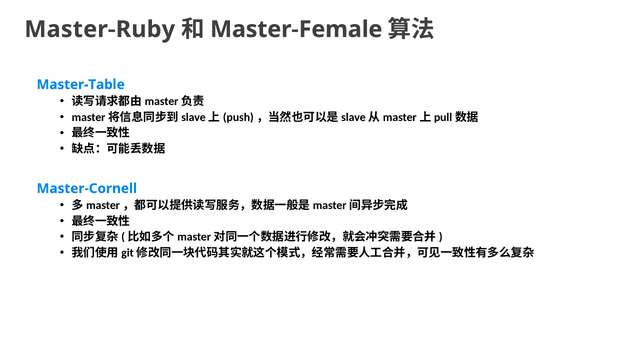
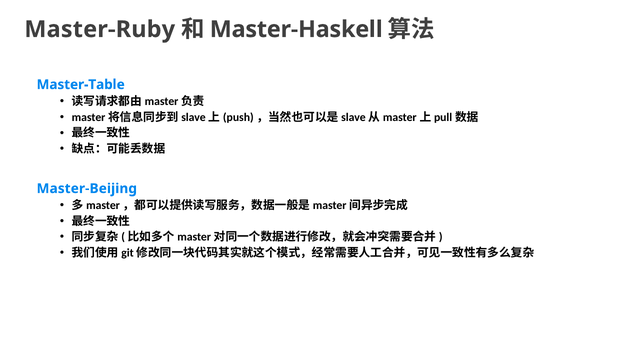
Master-Female: Master-Female -> Master-Haskell (296, 29)
Master-Cornell: Master-Cornell -> Master-Beijing (87, 189)
